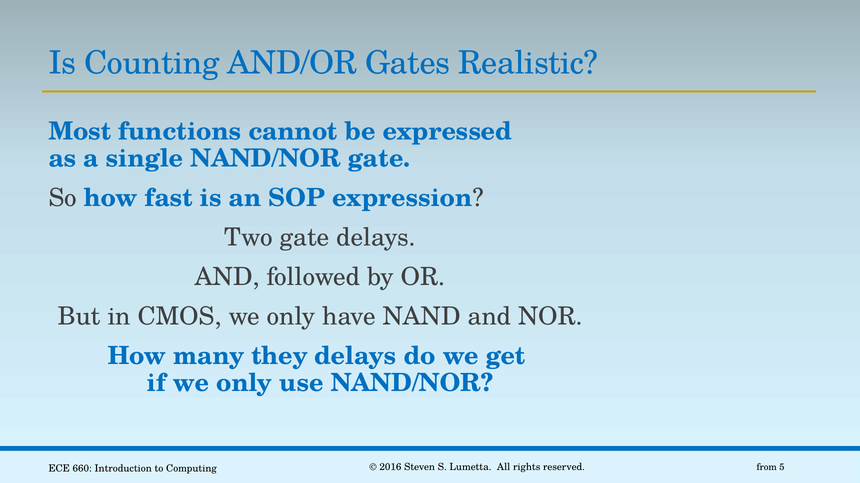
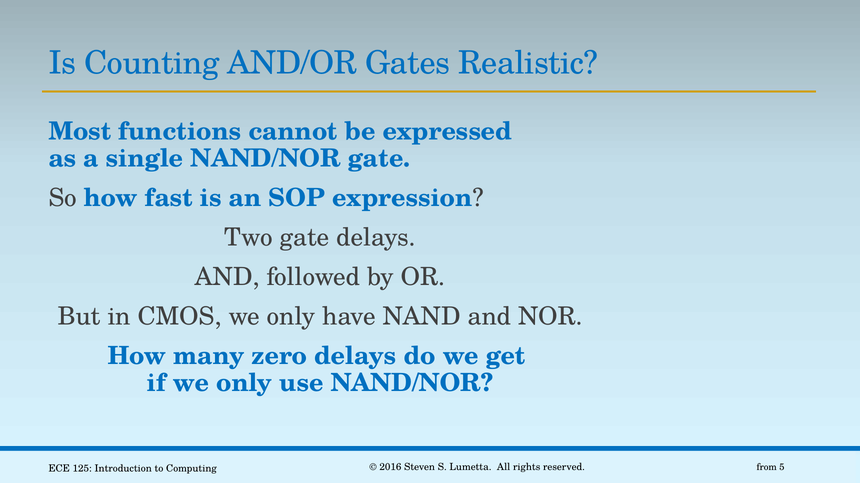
they: they -> zero (279, 357)
660: 660 -> 125 (82, 469)
